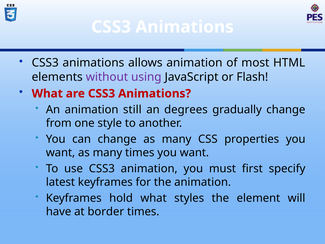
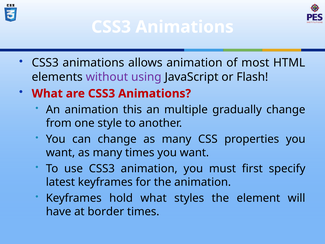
still: still -> this (132, 110)
degrees: degrees -> multiple (186, 110)
